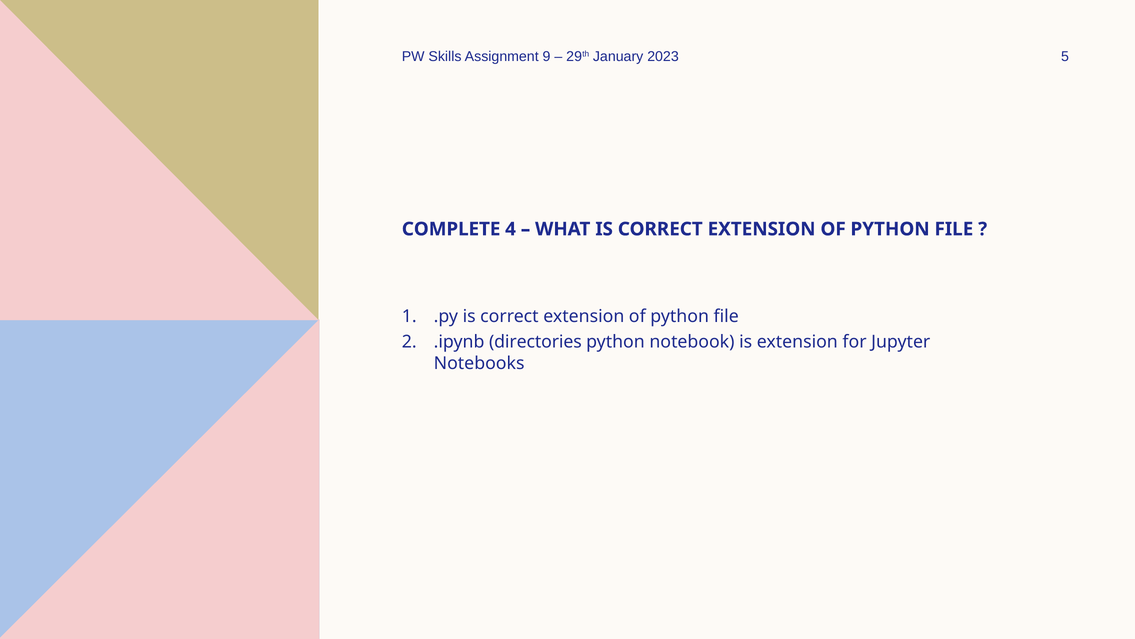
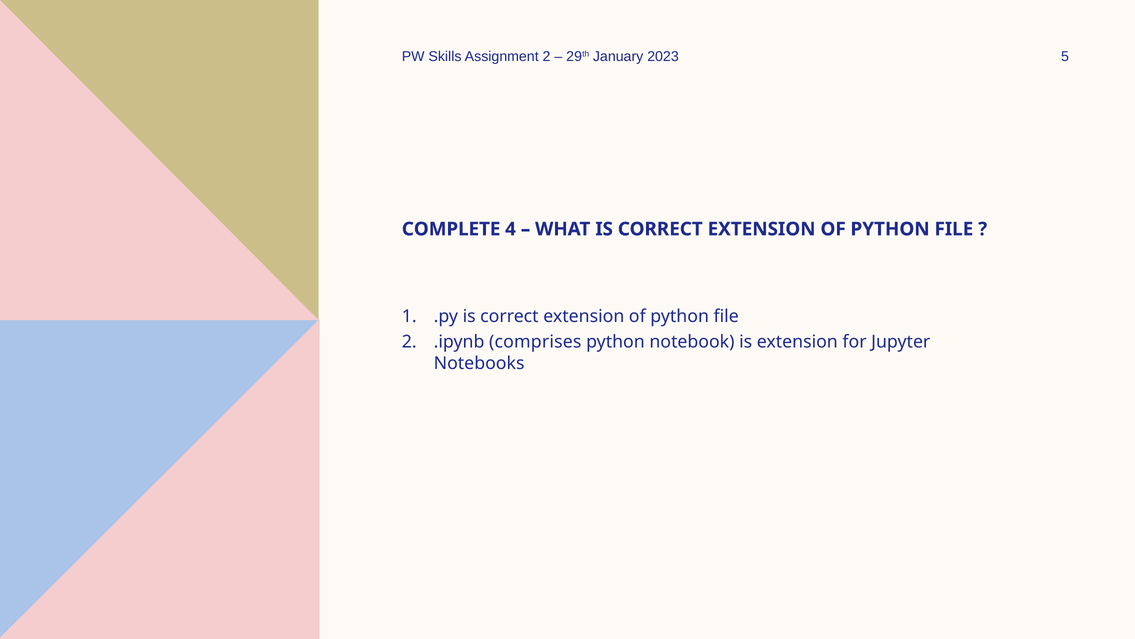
Assignment 9: 9 -> 2 (547, 56)
directories: directories -> comprises (535, 342)
